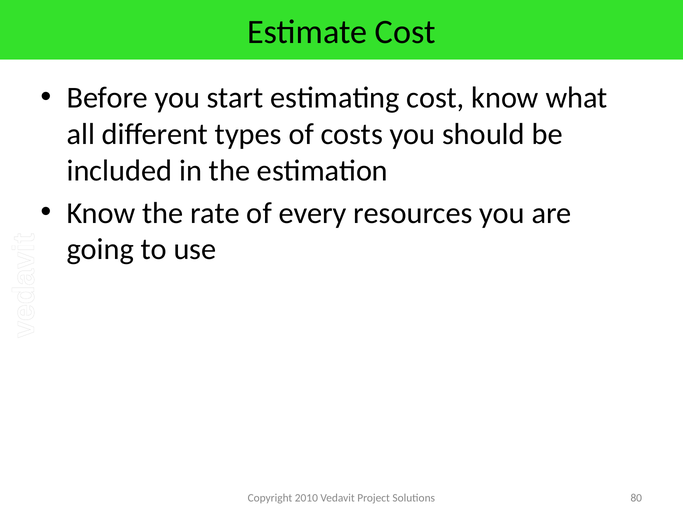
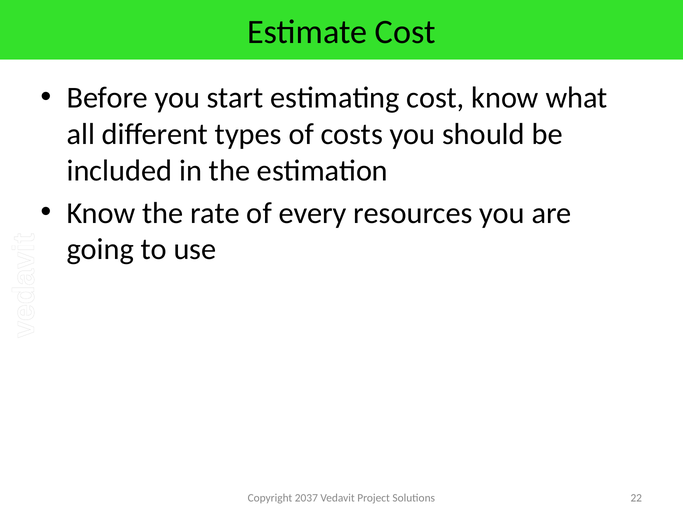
2010: 2010 -> 2037 (306, 498)
80: 80 -> 22 (636, 498)
